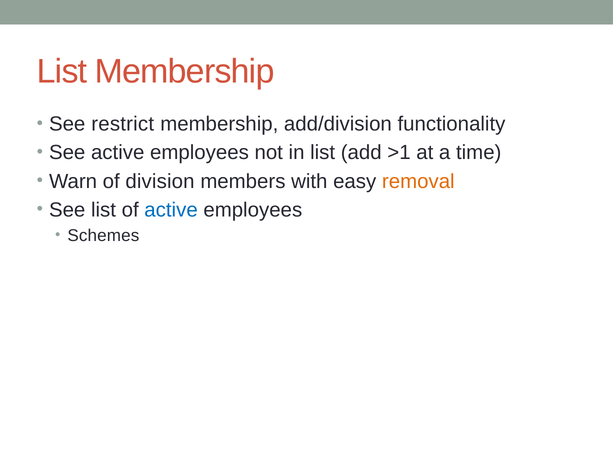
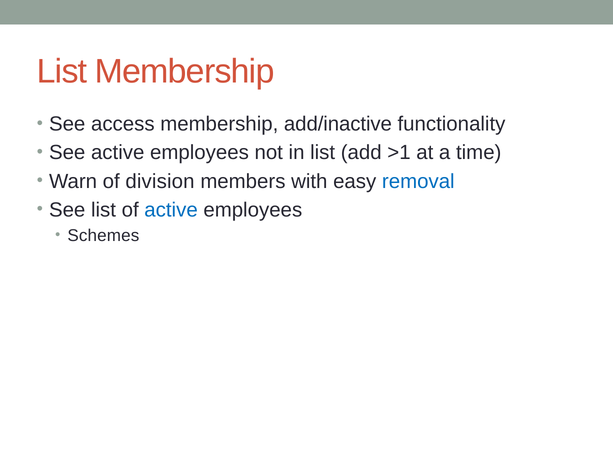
restrict: restrict -> access (123, 124)
add/division: add/division -> add/inactive (338, 124)
removal colour: orange -> blue (418, 181)
